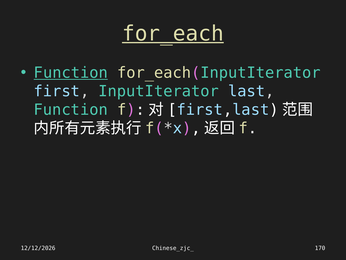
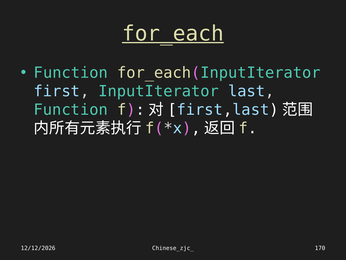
Function underline: present -> none (71, 73)
